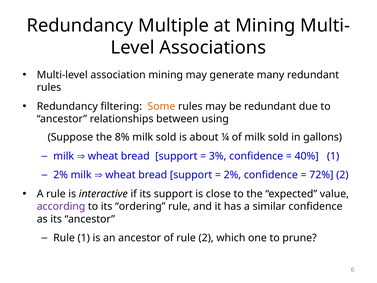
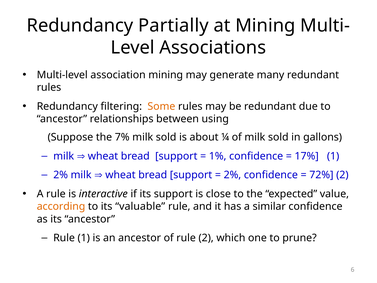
Multiple: Multiple -> Partially (173, 25)
8%: 8% -> 7% (122, 137)
3%: 3% -> 1% (218, 156)
40%: 40% -> 17% (307, 156)
according colour: purple -> orange (61, 206)
ordering: ordering -> valuable (140, 206)
